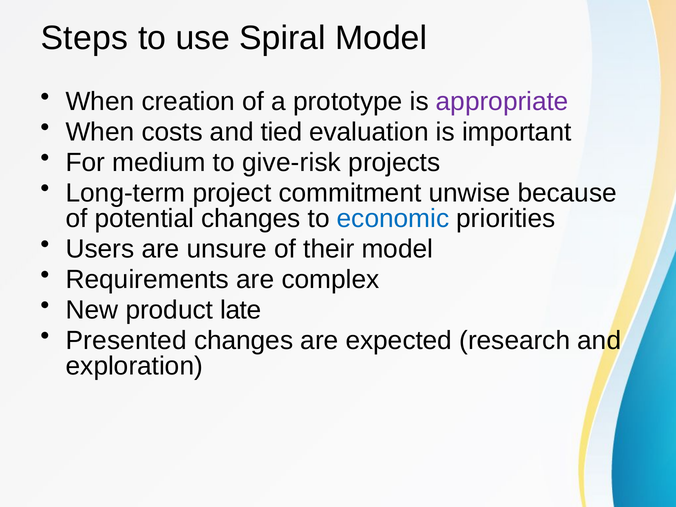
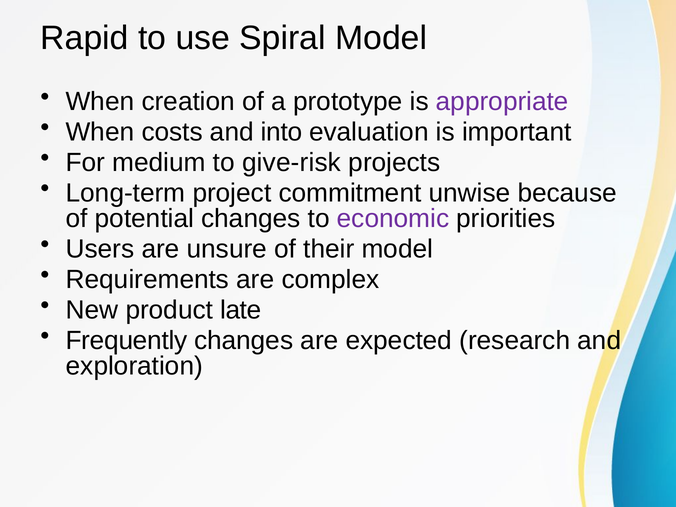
Steps: Steps -> Rapid (85, 38)
tied: tied -> into (282, 132)
economic colour: blue -> purple (393, 219)
Presented: Presented -> Frequently (126, 341)
